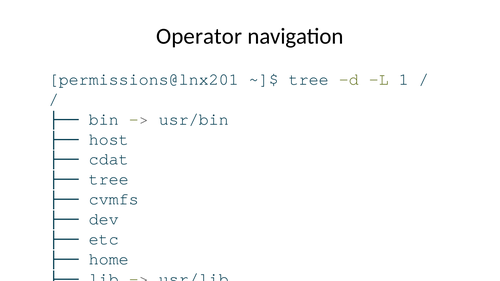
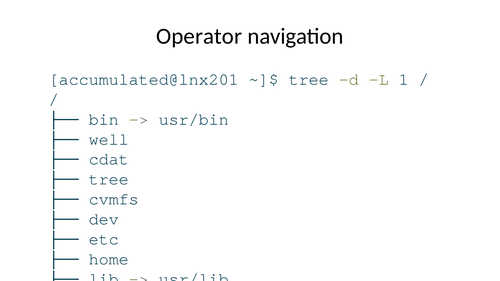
permissions@lnx201: permissions@lnx201 -> accumulated@lnx201 (144, 79)
host: host -> well (109, 139)
